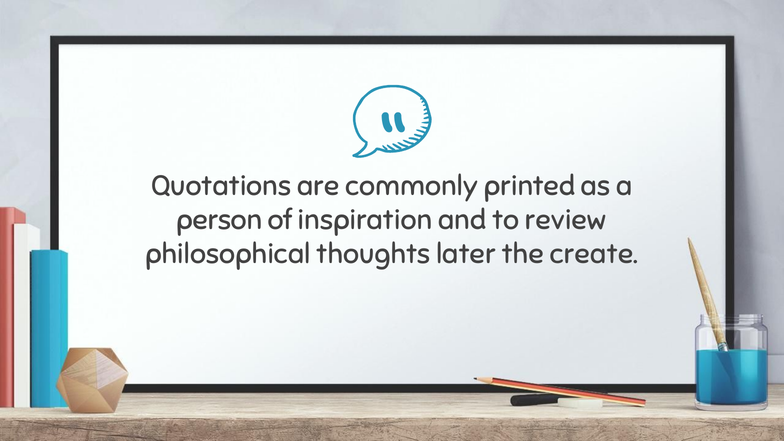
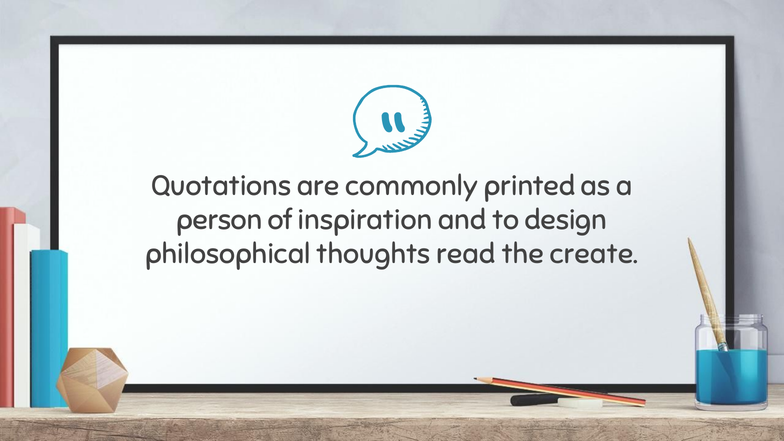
review: review -> design (566, 220)
later: later -> read (466, 254)
